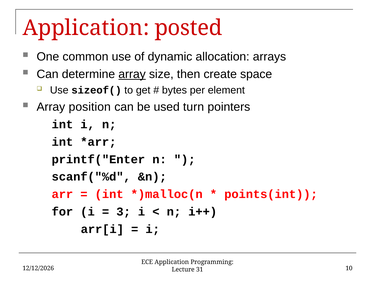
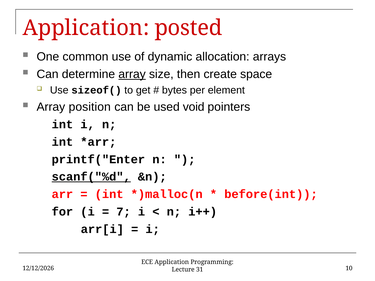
turn: turn -> void (194, 107)
scanf("%d underline: none -> present (91, 177)
points(int: points(int -> before(int (271, 194)
3: 3 -> 7 (124, 212)
